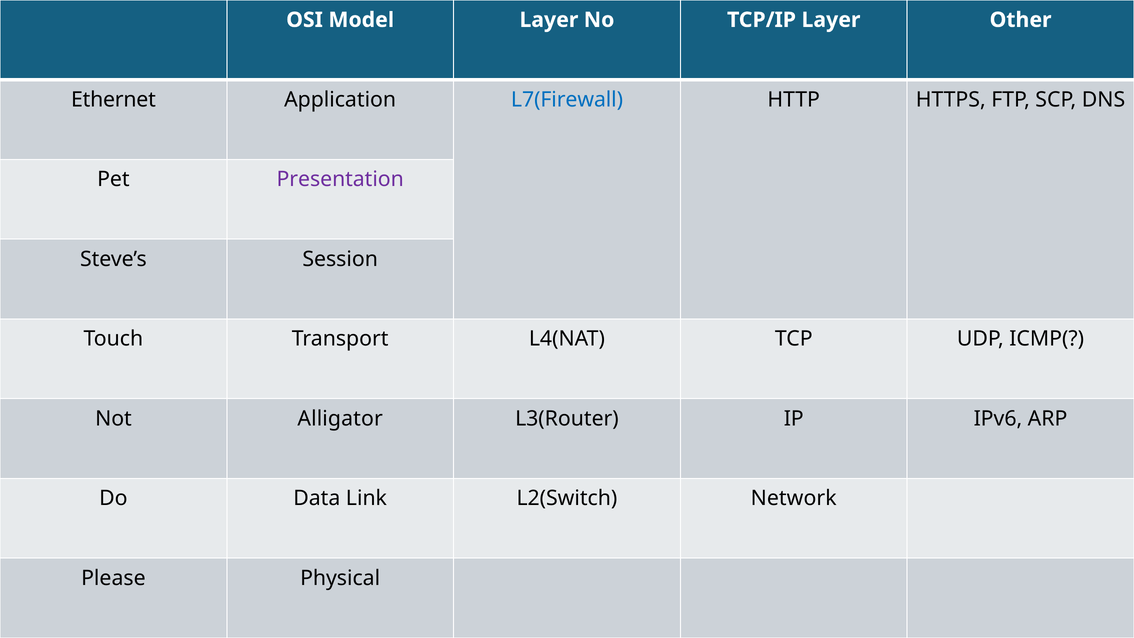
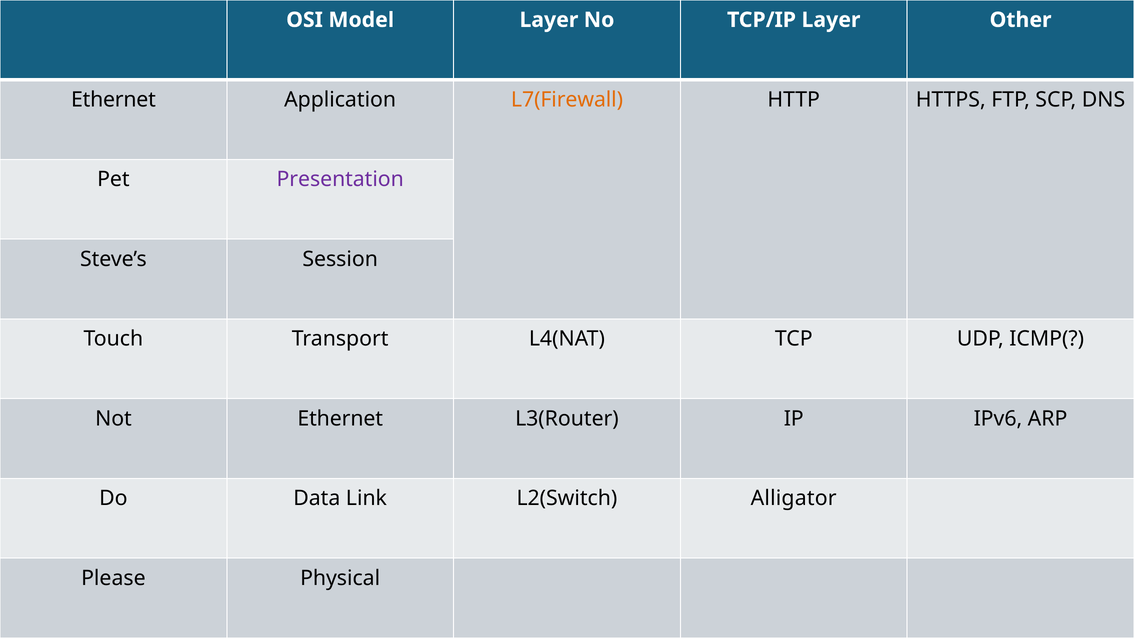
L7(Firewall colour: blue -> orange (567, 100)
Not Alligator: Alligator -> Ethernet (340, 419)
Network: Network -> Alligator (794, 498)
